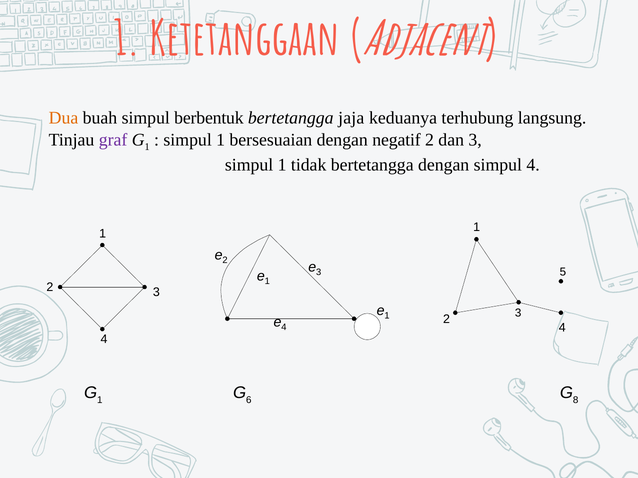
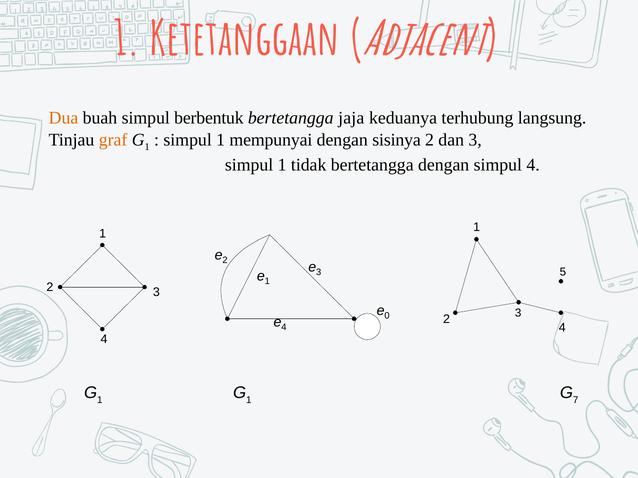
graf colour: purple -> orange (113, 140)
bersesuaian: bersesuaian -> mempunyai (271, 140)
negatif: negatif -> sisinya (397, 140)
1: 1 -> 0 (387, 316)
6: 6 -> 1 (249, 400)
8: 8 -> 7 (576, 400)
